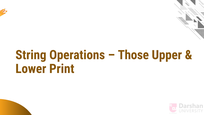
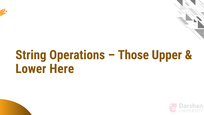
Print: Print -> Here (62, 69)
